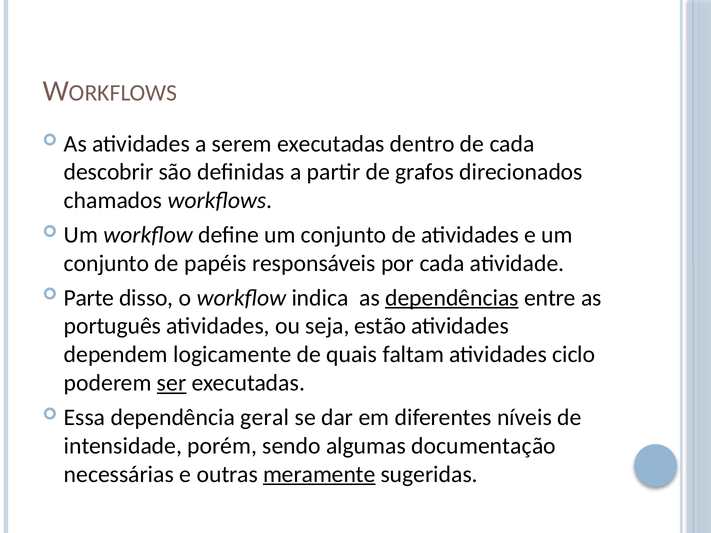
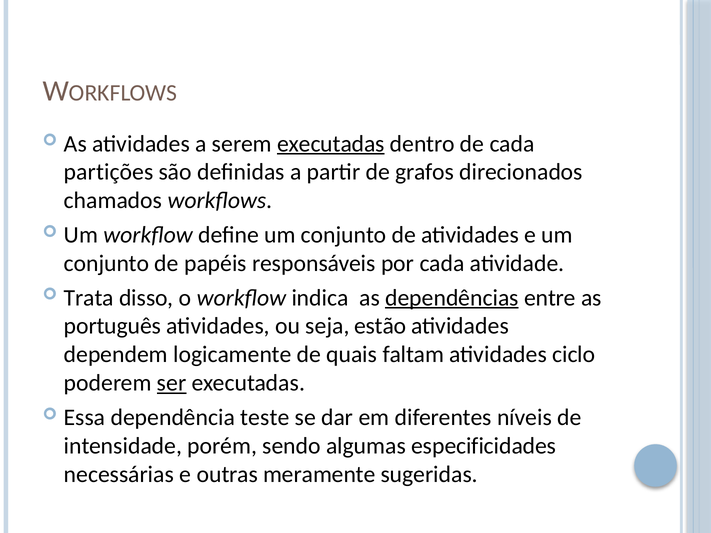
executadas underline: none -> present (331, 144)
descobrir: descobrir -> partições (109, 172)
Parte: Parte -> Trata (89, 298)
geral: geral -> teste (265, 418)
documentação: documentação -> especificidades (484, 446)
meramente underline: present -> none (319, 474)
